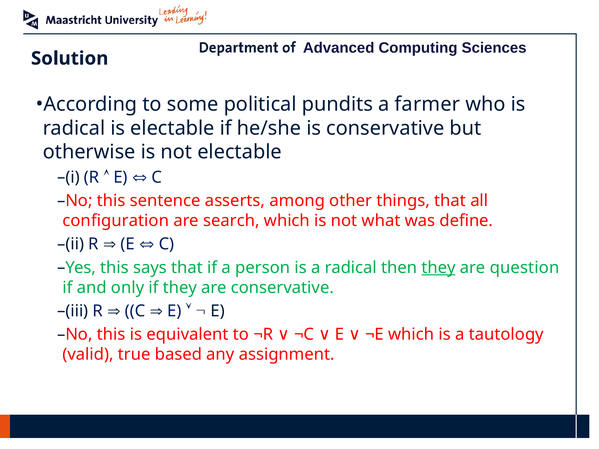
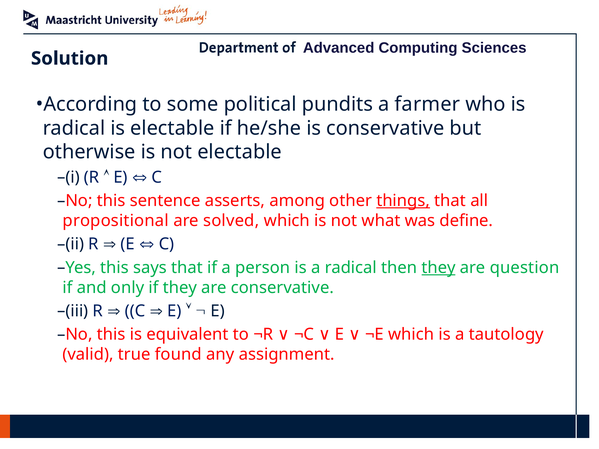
things underline: none -> present (403, 201)
configuration: configuration -> propositional (116, 221)
search: search -> solved (231, 221)
based: based -> found (178, 355)
